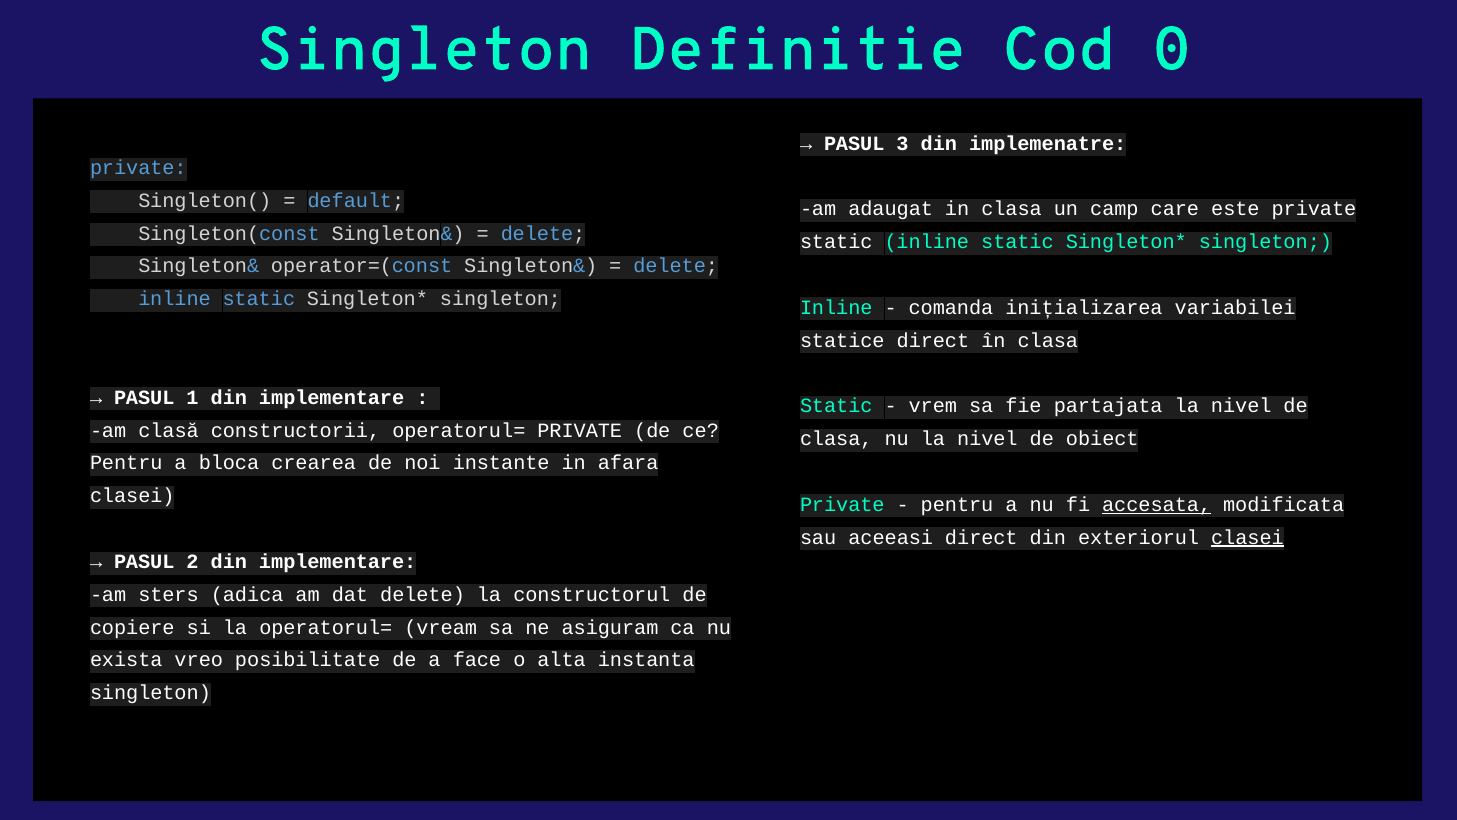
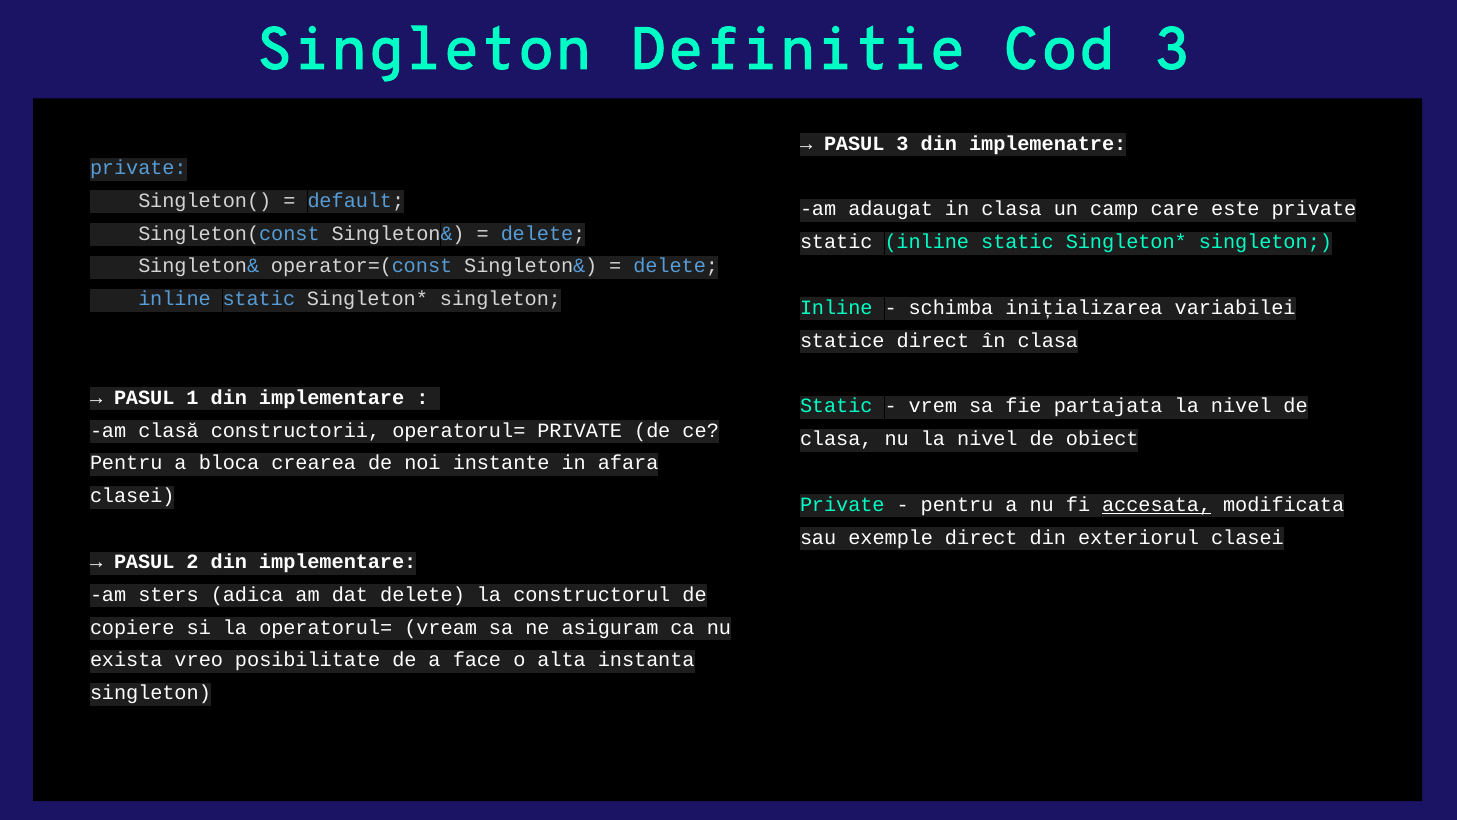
Cod 0: 0 -> 3 (1172, 49)
comanda: comanda -> schimba (951, 307)
aceeasi: aceeasi -> exemple (891, 537)
clasei underline: present -> none (1247, 537)
